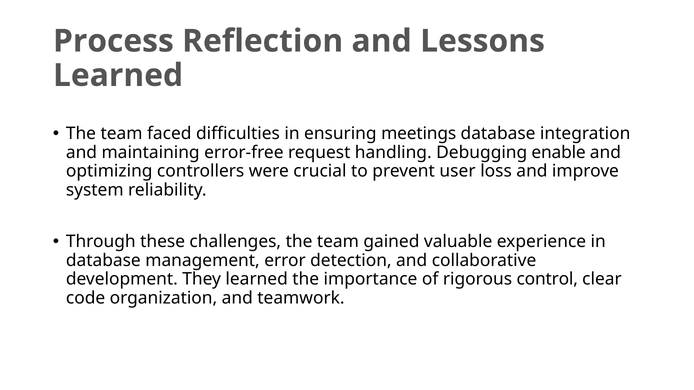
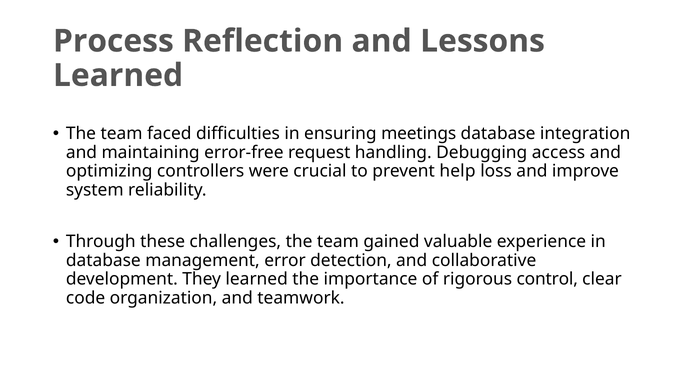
enable: enable -> access (558, 153)
user: user -> help (457, 171)
